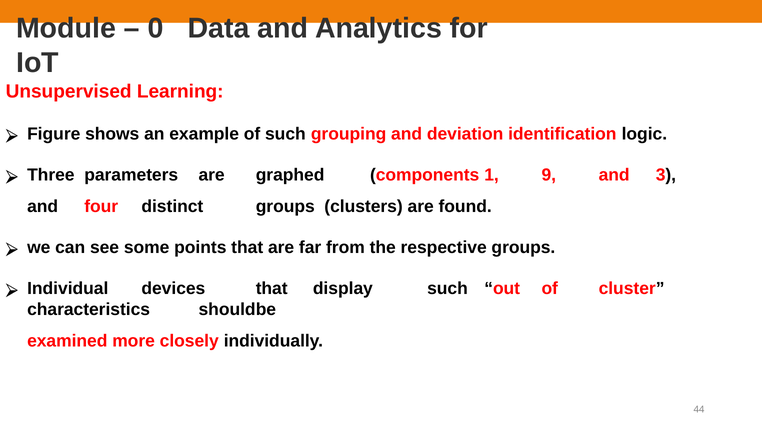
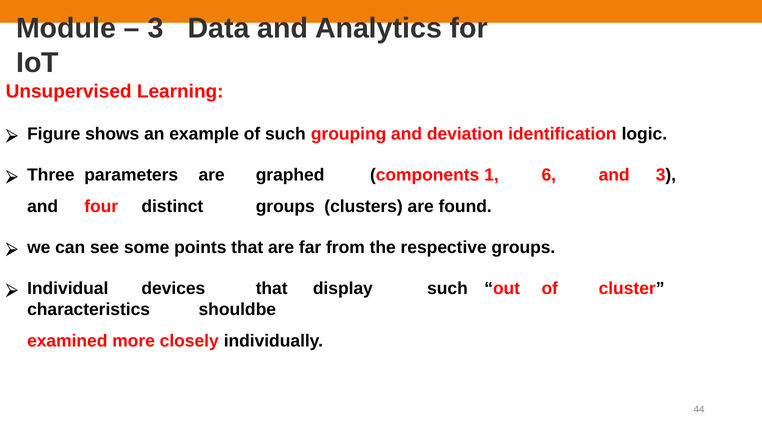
0: 0 -> 3 (156, 28)
9: 9 -> 6 (549, 175)
